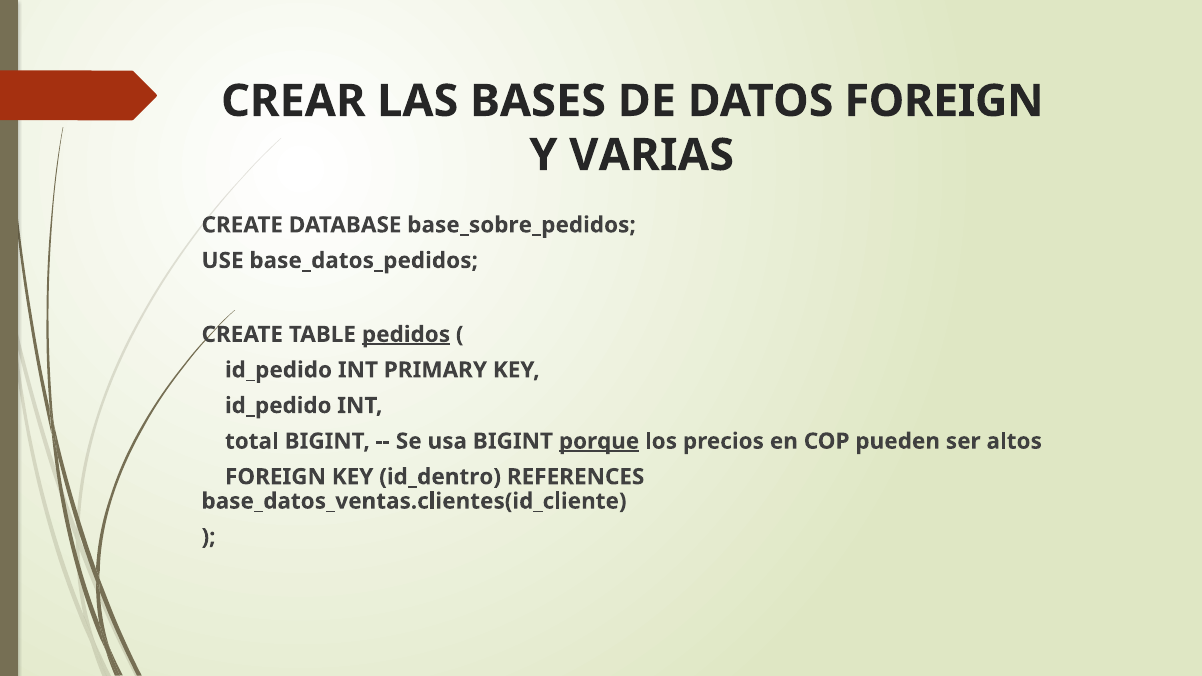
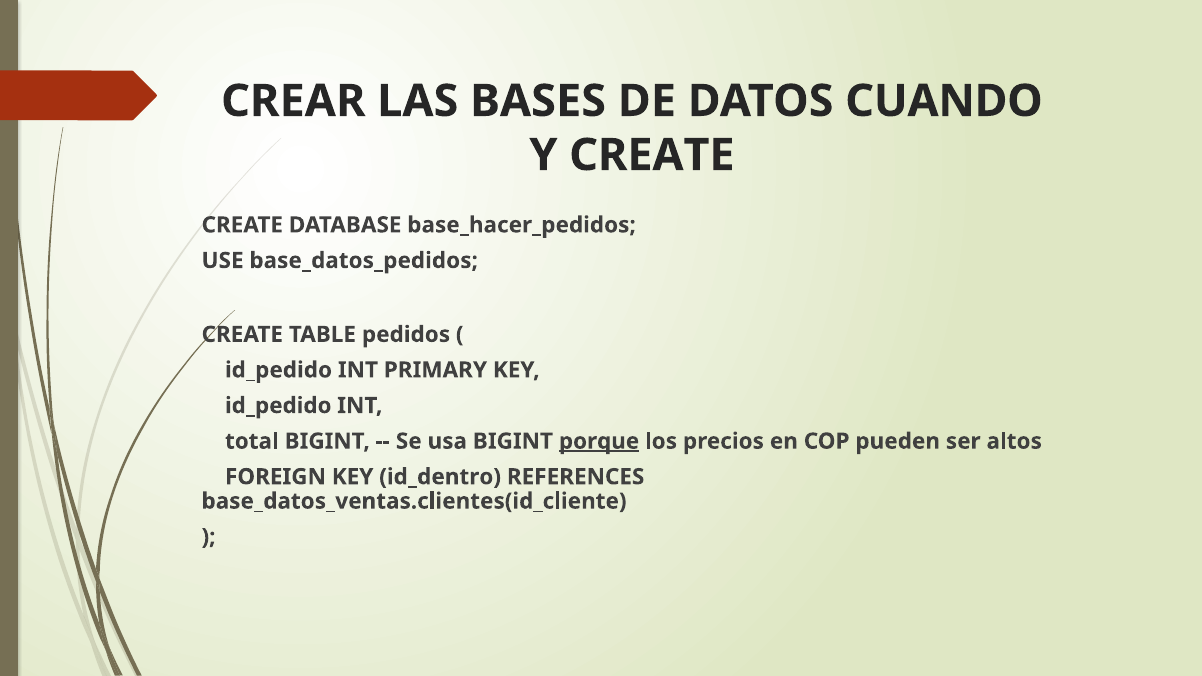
DATOS FOREIGN: FOREIGN -> CUANDO (944, 101)
Y VARIAS: VARIAS -> CREATE (652, 155)
base_sobre_pedidos: base_sobre_pedidos -> base_hacer_pedidos (522, 225)
pedidos underline: present -> none (406, 335)
